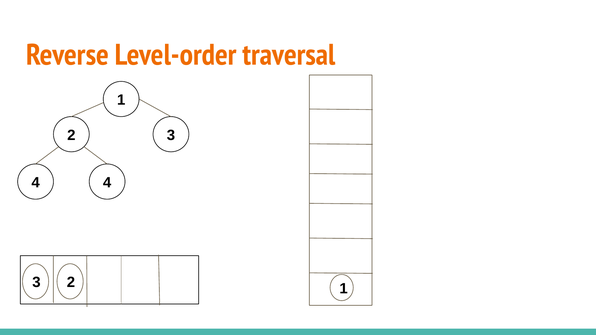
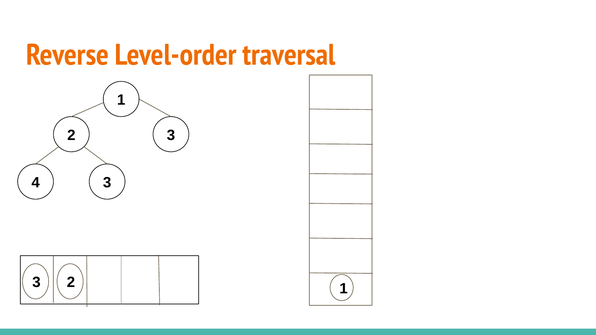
4 4: 4 -> 3 (107, 183)
